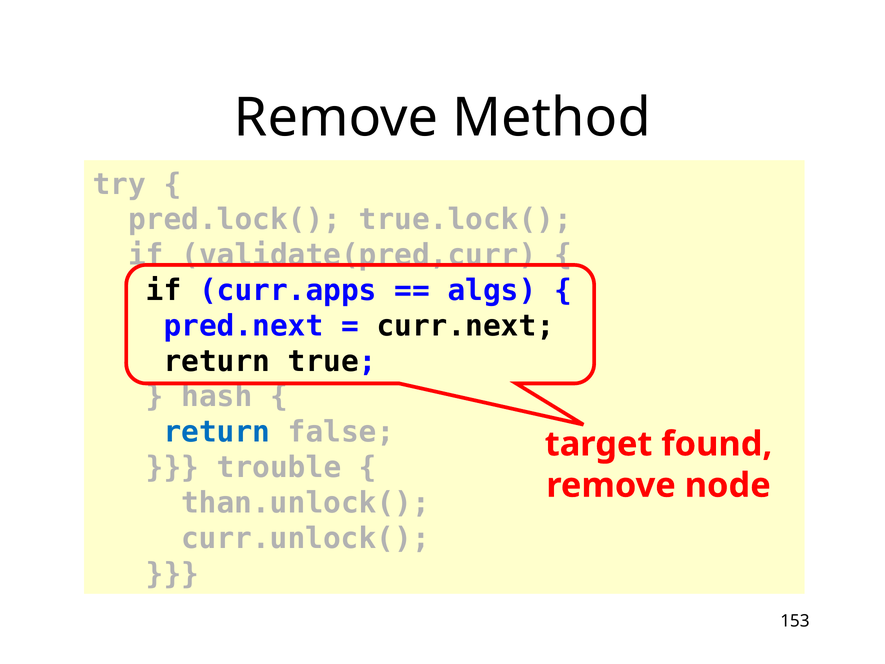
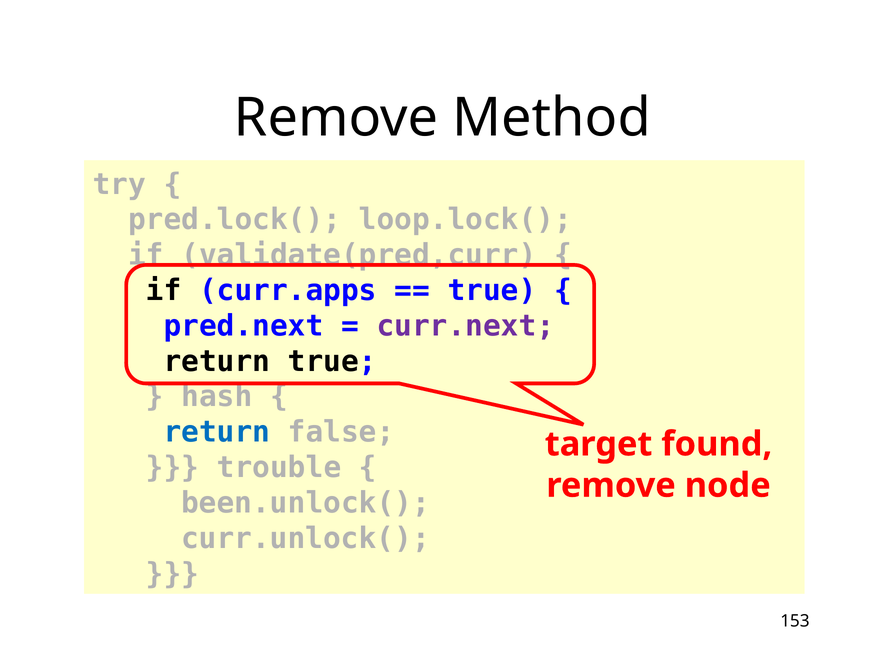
true.lock(: true.lock( -> loop.lock( (465, 220)
algs: algs -> true (492, 290)
curr.next colour: black -> purple (465, 326)
than.unlock(: than.unlock( -> been.unlock( (306, 503)
